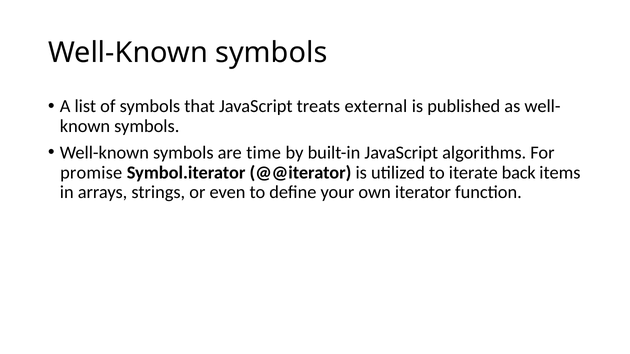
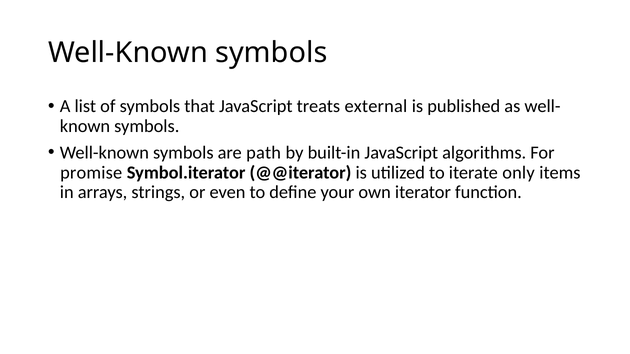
time: time -> path (264, 153)
back: back -> only (518, 173)
